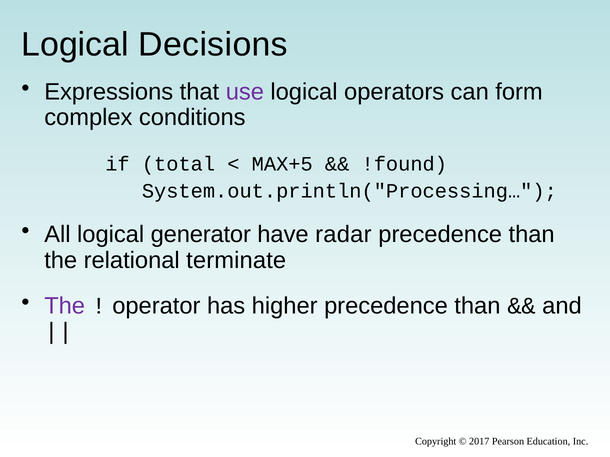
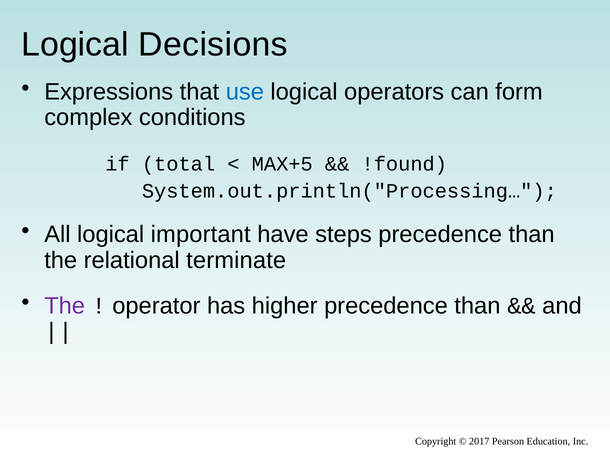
use colour: purple -> blue (245, 92)
generator: generator -> important (201, 235)
radar: radar -> steps (344, 235)
